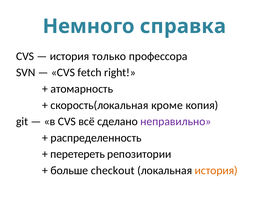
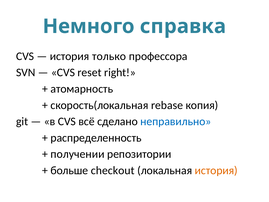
fetch: fetch -> reset (90, 72)
кроме: кроме -> rebase (167, 105)
неправильно colour: purple -> blue (176, 121)
перетереть: перетереть -> получении (77, 154)
